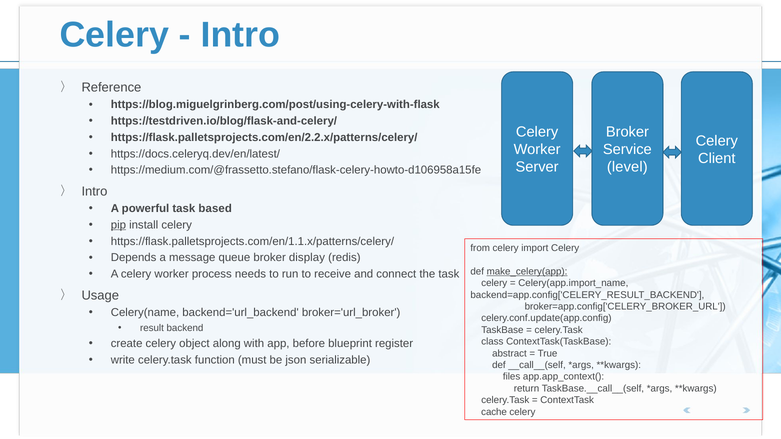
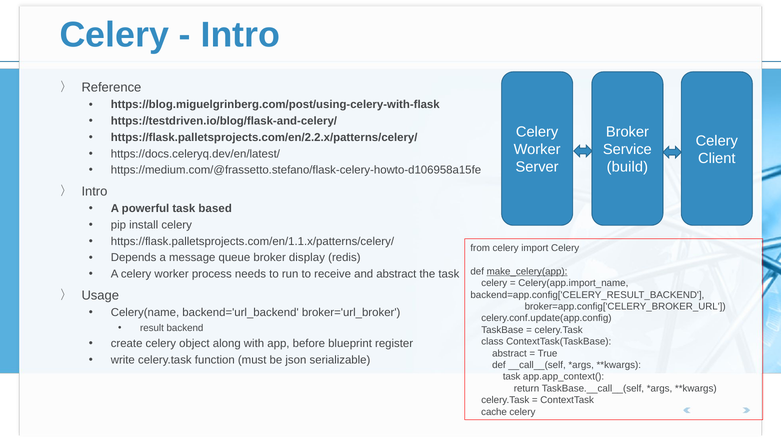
level: level -> build (627, 167)
pip underline: present -> none (118, 225)
and connect: connect -> abstract (396, 274)
files: files -> task (512, 377)
